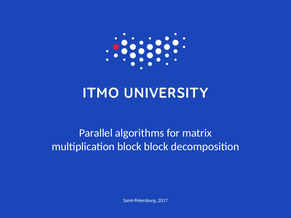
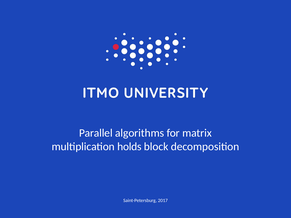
multiplication block: block -> holds (129, 147)
